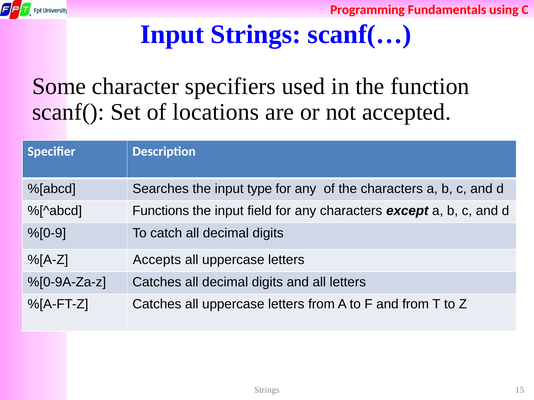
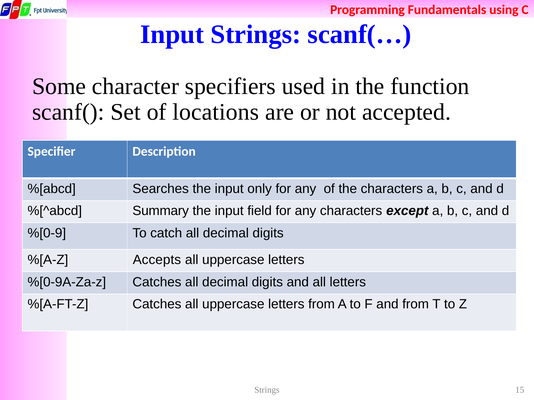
type: type -> only (260, 189)
Functions: Functions -> Summary (161, 211)
